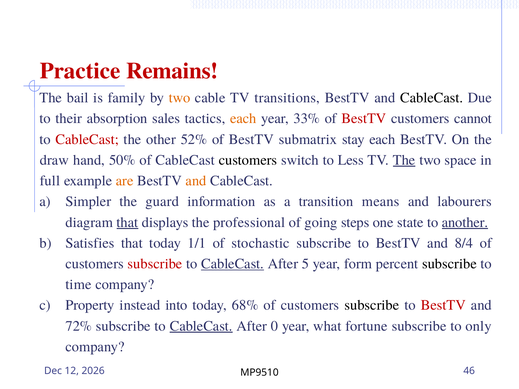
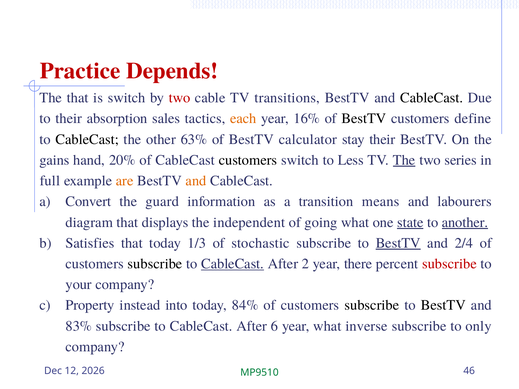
Remains: Remains -> Depends (172, 71)
The bail: bail -> that (78, 98)
is family: family -> switch (127, 98)
two colour: orange -> red (180, 98)
33%: 33% -> 16% (307, 119)
BestTV colour: red -> black (364, 119)
cannot: cannot -> define (473, 119)
CableCast colour: red -> black (87, 139)
52%: 52% -> 63% (194, 139)
submatrix: submatrix -> calculator (308, 139)
stay each: each -> their (382, 139)
draw: draw -> gains (54, 160)
50%: 50% -> 20% (122, 160)
space: space -> series (461, 160)
Simpler: Simpler -> Convert (88, 202)
that underline: present -> none (127, 222)
professional: professional -> independent (249, 222)
going steps: steps -> what (355, 222)
state underline: none -> present (410, 222)
1/1: 1/1 -> 1/3 (197, 243)
BestTV underline: none -> present (398, 243)
8/4: 8/4 -> 2/4 (464, 243)
subscribe colour: red -> black (155, 264)
5: 5 -> 2 (306, 264)
form: form -> there (358, 264)
subscribe colour: black -> red (449, 264)
time: time -> your (79, 285)
68%: 68% -> 84% (245, 305)
BestTV colour: red -> black (443, 305)
72%: 72% -> 83% (79, 326)
CableCast underline: present -> none (201, 326)
0: 0 -> 6 (274, 326)
fortune: fortune -> inverse (367, 326)
MP9510 colour: black -> green (259, 373)
